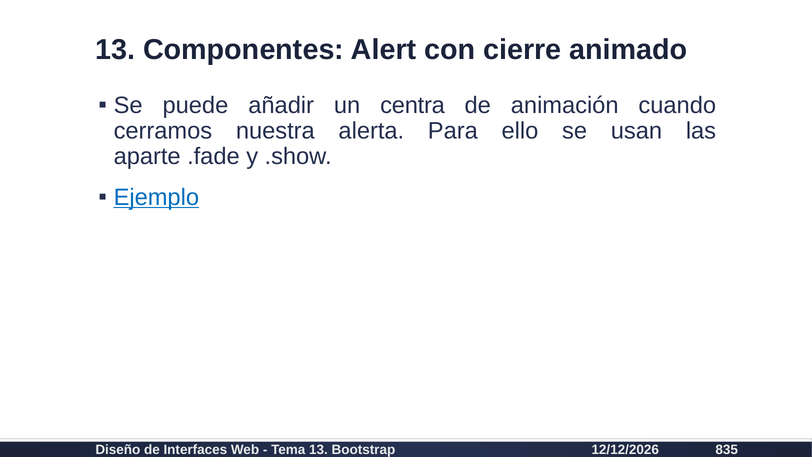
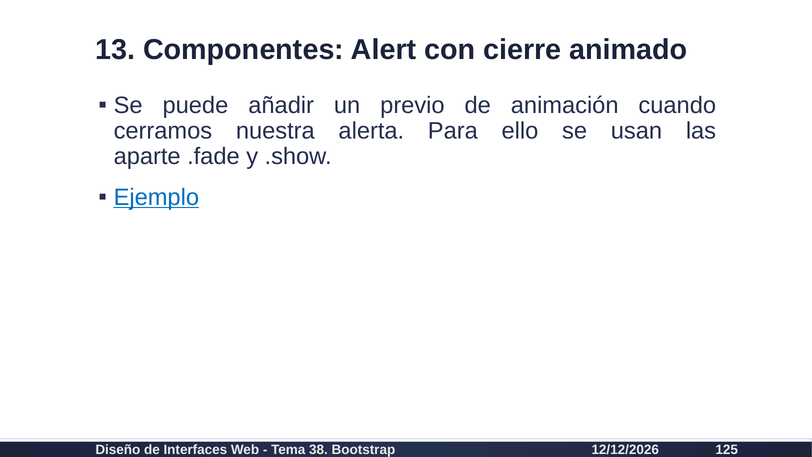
centra: centra -> previo (412, 105)
Tema 13: 13 -> 38 (318, 449)
835: 835 -> 125 (727, 450)
